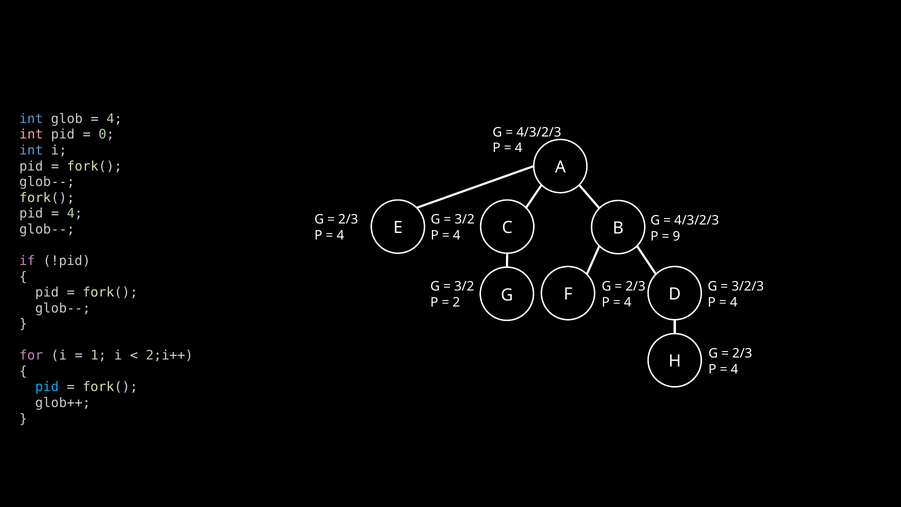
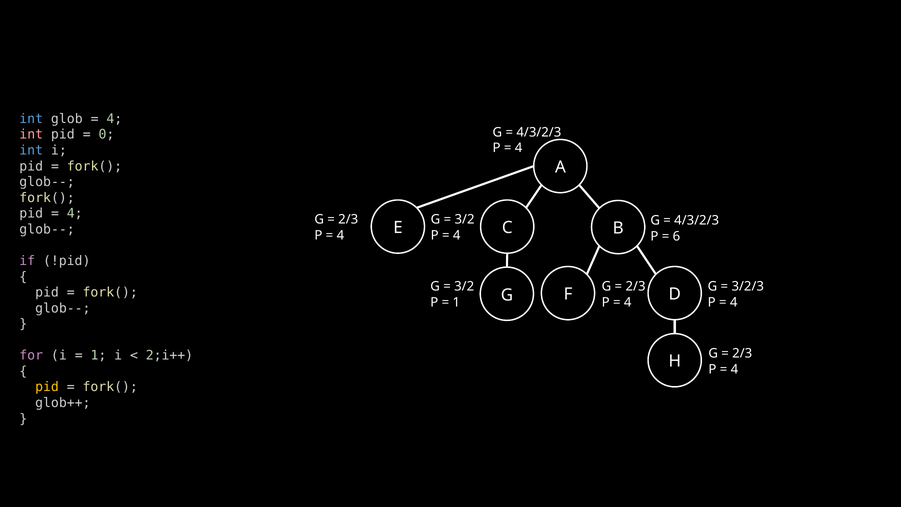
9: 9 -> 6 (676, 236)
2: 2 -> 1 (456, 302)
pid colour: light blue -> yellow (47, 387)
